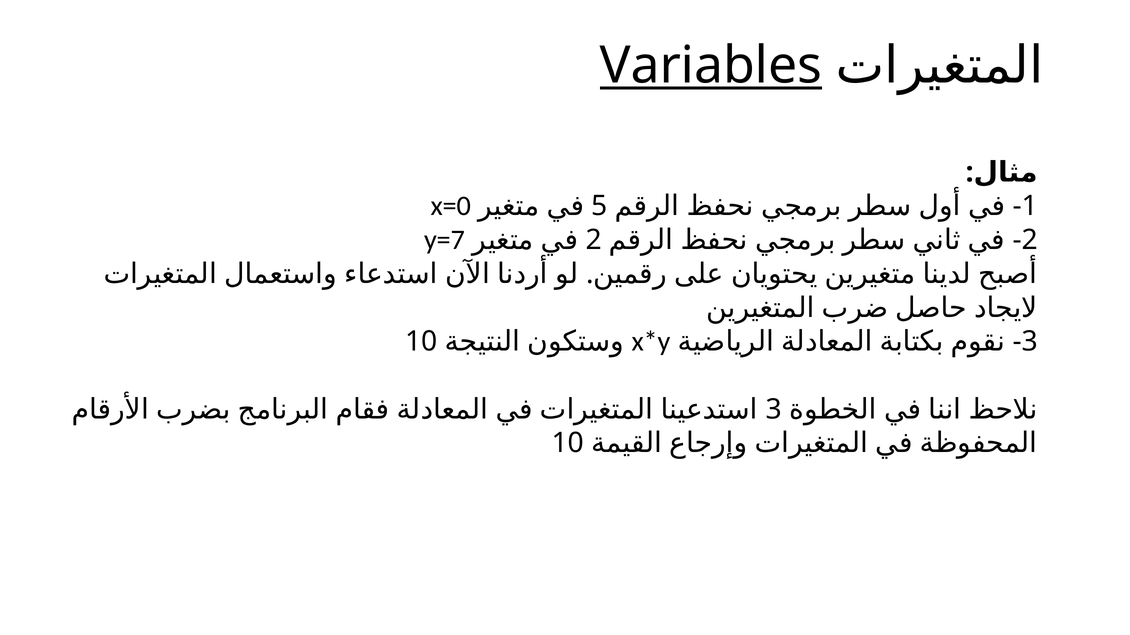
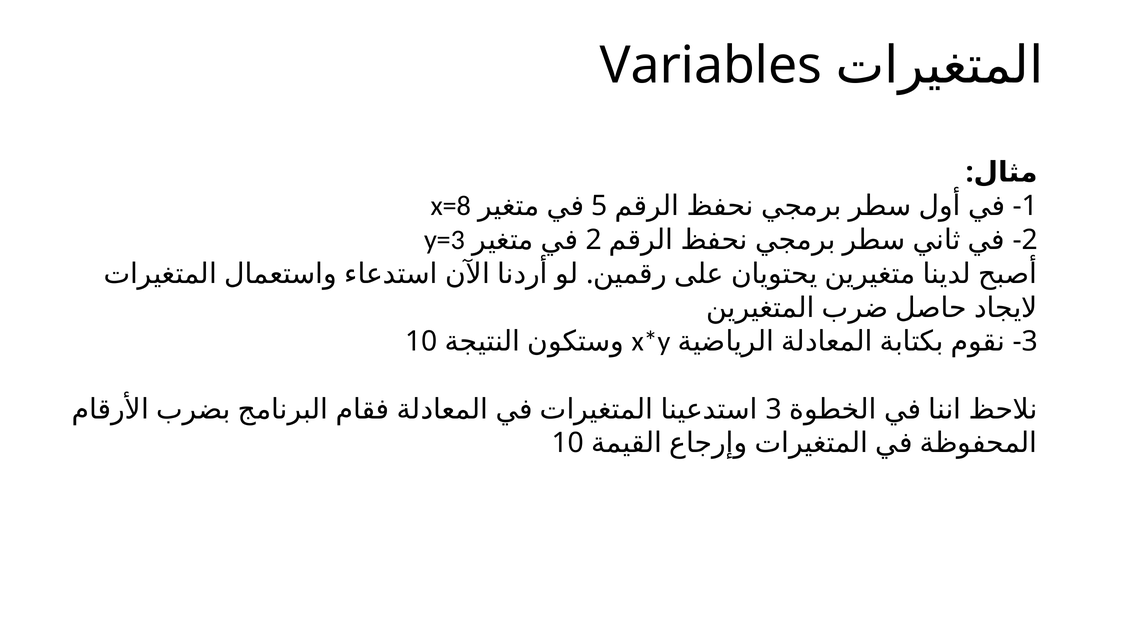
Variables underline: present -> none (711, 66)
x=0: x=0 -> x=8 (451, 206)
y=7: y=7 -> y=3 (445, 240)
